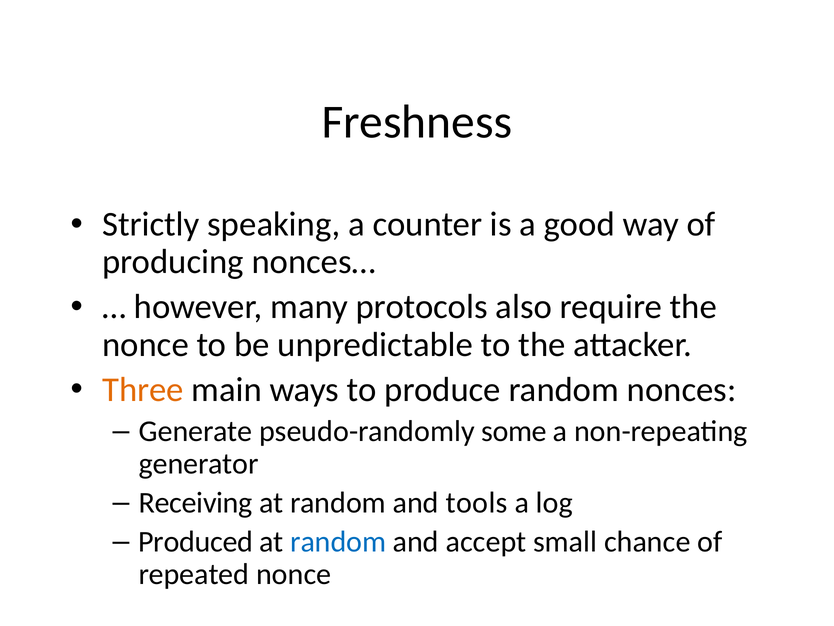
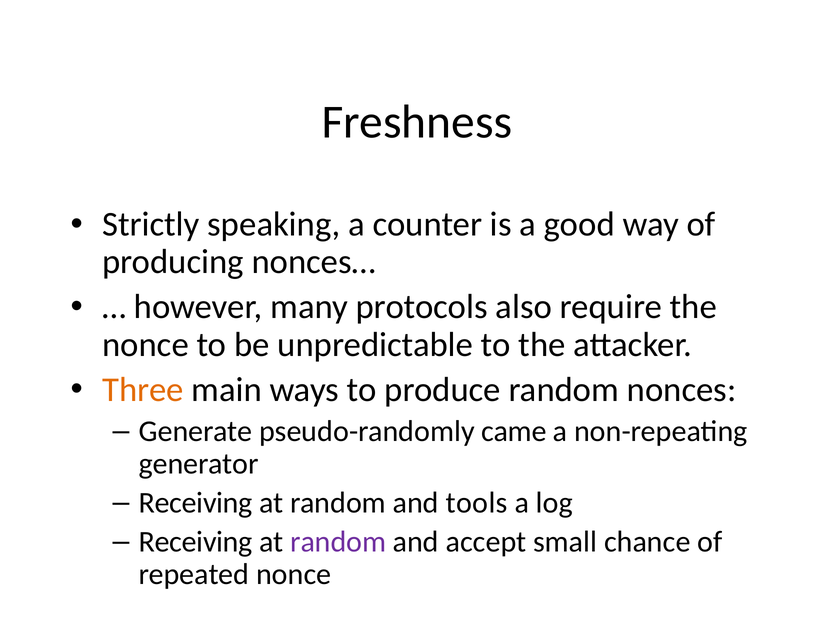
some: some -> came (514, 431)
Produced: Produced -> Receiving (196, 541)
random colour: blue -> purple (338, 541)
